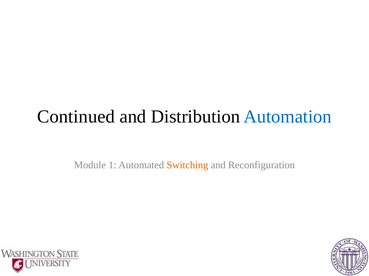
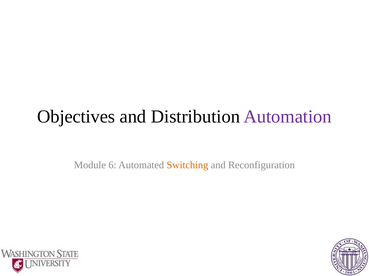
Continued: Continued -> Objectives (76, 117)
Automation colour: blue -> purple (288, 117)
1: 1 -> 6 (112, 166)
